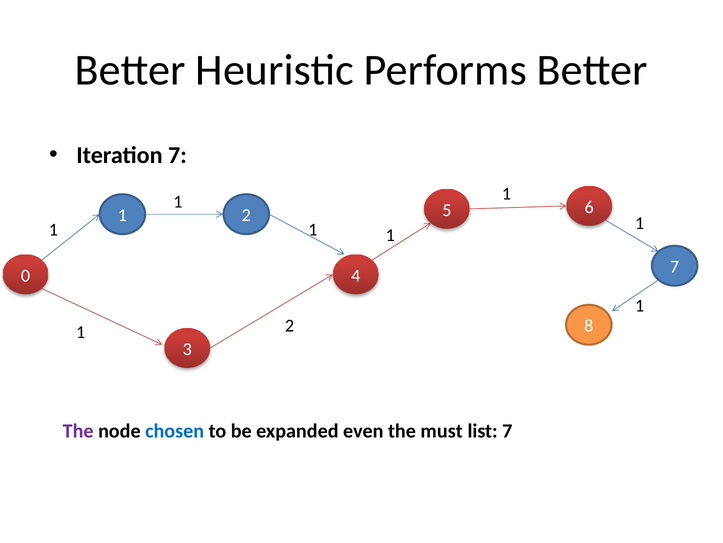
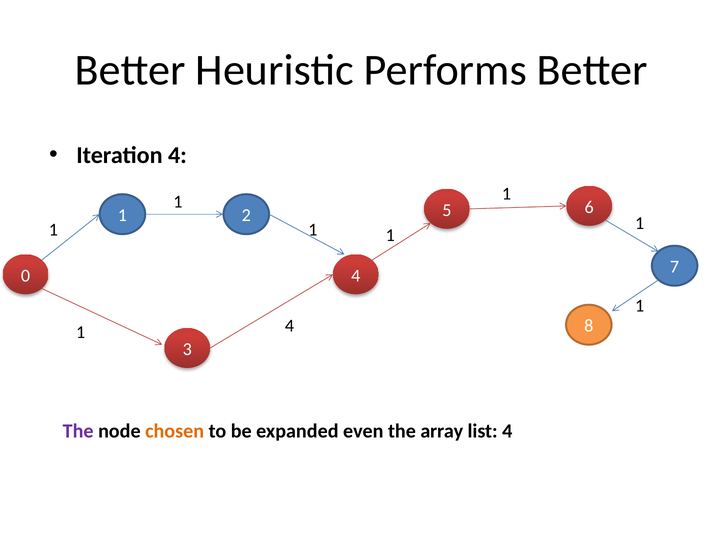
Iteration 7: 7 -> 4 (177, 155)
1 2: 2 -> 4 (290, 325)
chosen colour: blue -> orange (175, 430)
must: must -> array (442, 430)
list 7: 7 -> 4 (507, 430)
